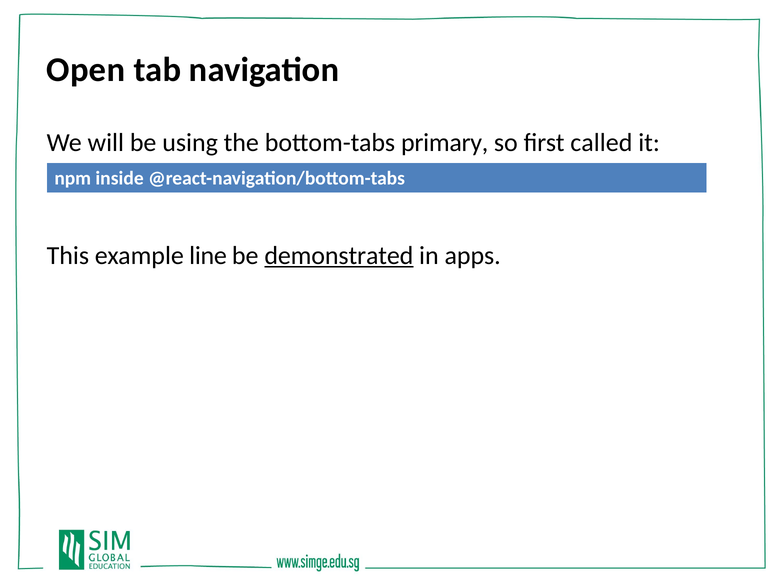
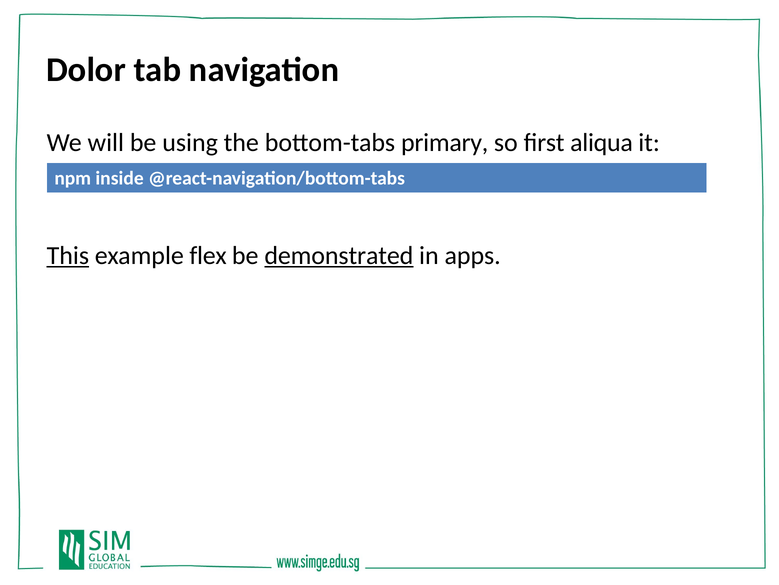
Open: Open -> Dolor (86, 70)
called: called -> aliqua (602, 142)
This underline: none -> present (68, 255)
line: line -> flex (208, 255)
